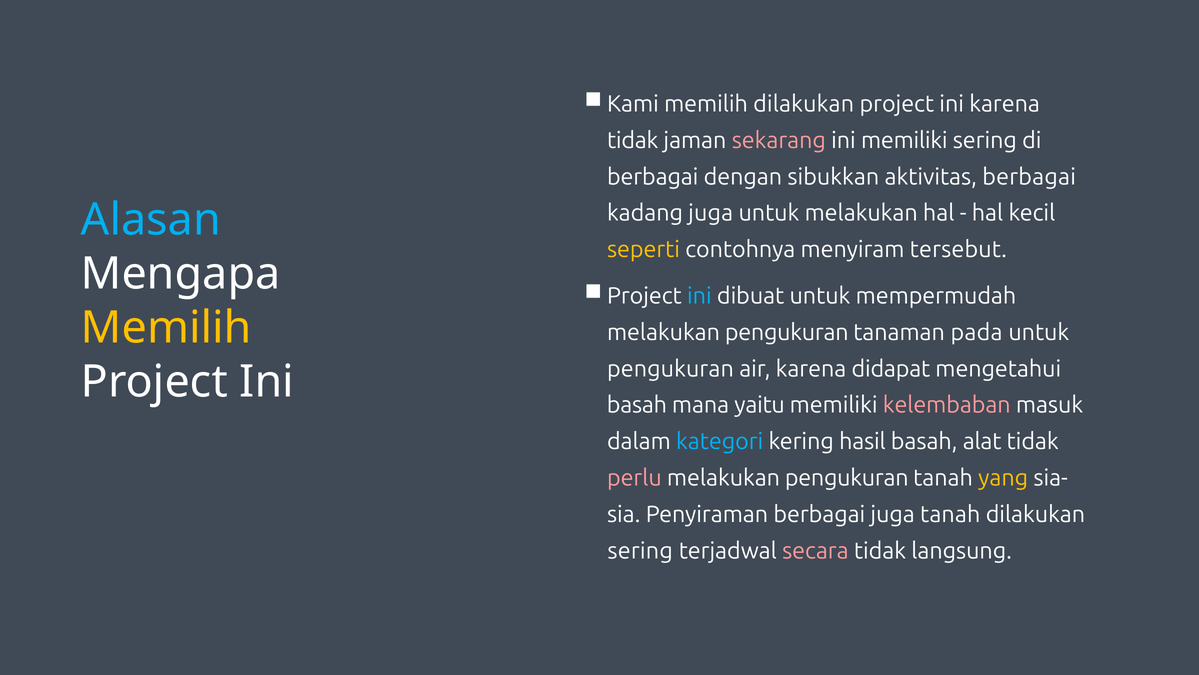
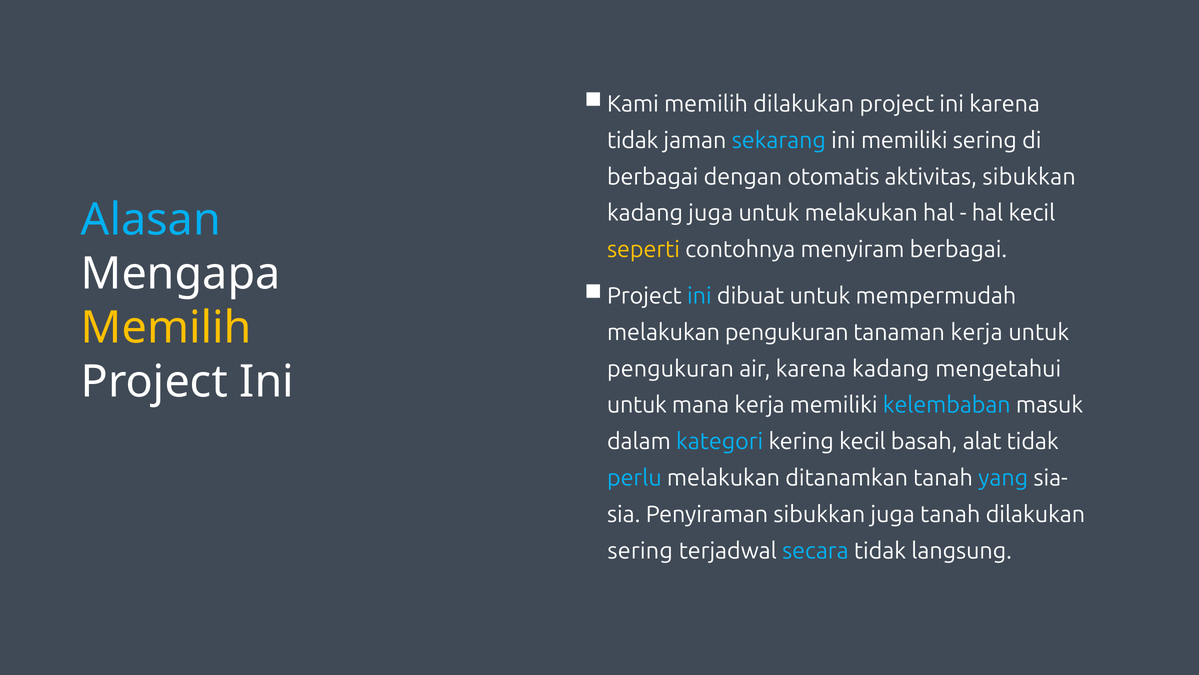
sekarang colour: pink -> light blue (779, 140)
sibukkan: sibukkan -> otomatis (833, 177)
aktivitas berbagai: berbagai -> sibukkan (1029, 177)
menyiram tersebut: tersebut -> berbagai (958, 249)
tanaman pada: pada -> kerja (977, 332)
karena didapat: didapat -> kadang (891, 369)
basah: basah -> untuk (637, 405)
mana yaitu: yaitu -> kerja (760, 405)
kelembaban colour: pink -> light blue (947, 405)
kering hasil: hasil -> kecil (862, 441)
perlu colour: pink -> light blue (634, 478)
pengukuran: pengukuran -> ditanamkan (847, 478)
yang colour: yellow -> light blue (1003, 478)
Penyiraman berbagai: berbagai -> sibukkan (819, 514)
secara colour: pink -> light blue (815, 550)
